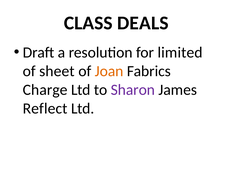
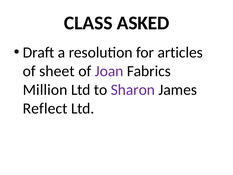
DEALS: DEALS -> ASKED (143, 23)
limited: limited -> articles (180, 52)
Joan colour: orange -> purple (109, 71)
Charge: Charge -> Million (45, 90)
